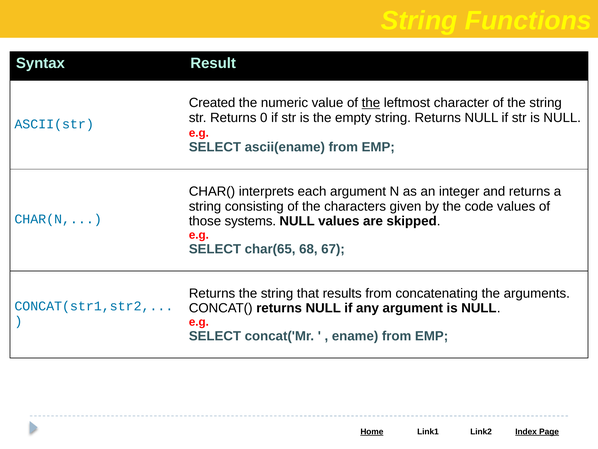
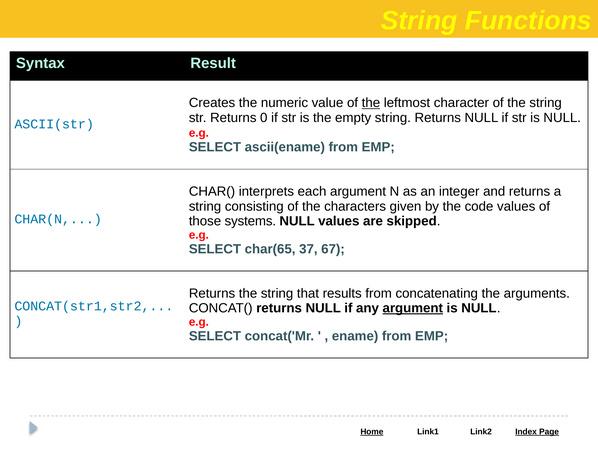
Created: Created -> Creates (212, 103)
68: 68 -> 37 (308, 249)
argument underline: none -> present (413, 308)
